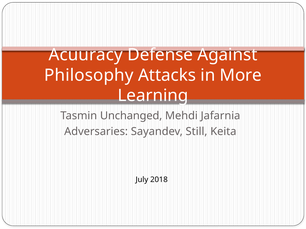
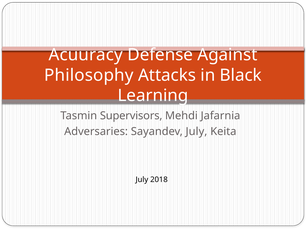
More: More -> Black (241, 75)
Unchanged: Unchanged -> Supervisors (131, 116)
Sayandev Still: Still -> July (196, 132)
